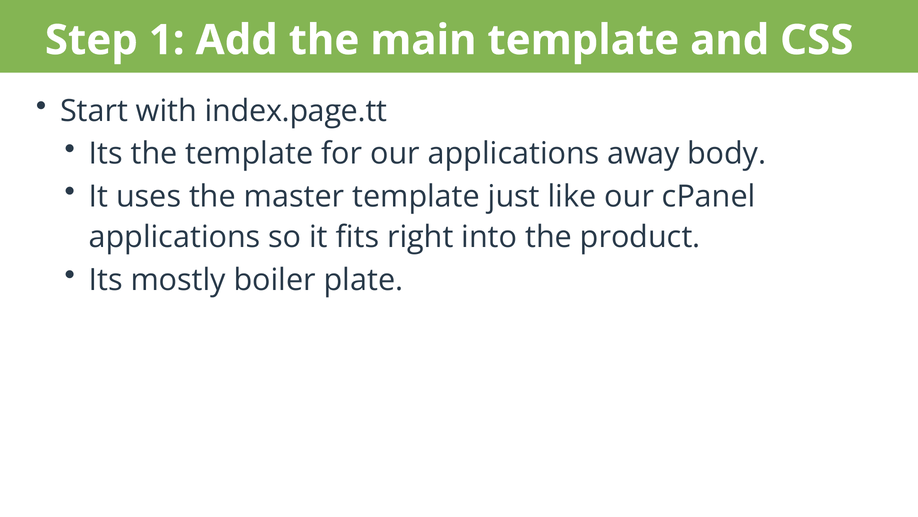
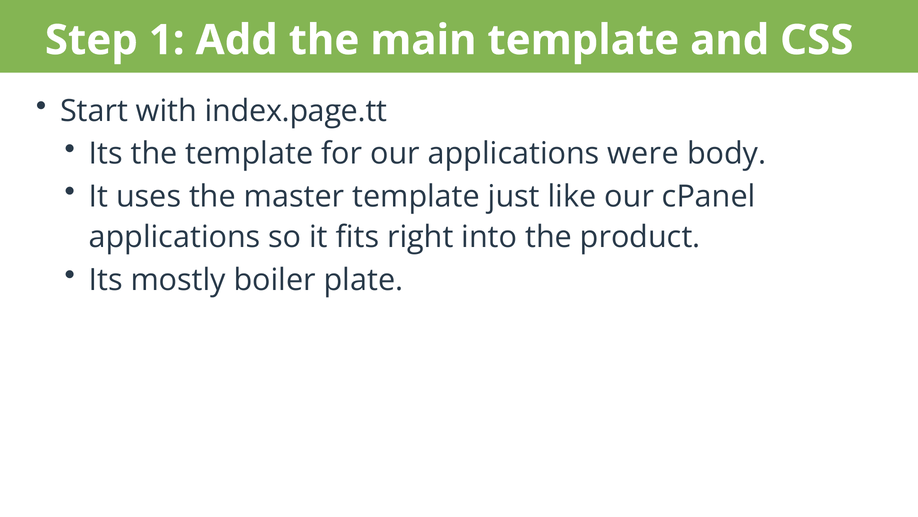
away: away -> were (643, 154)
